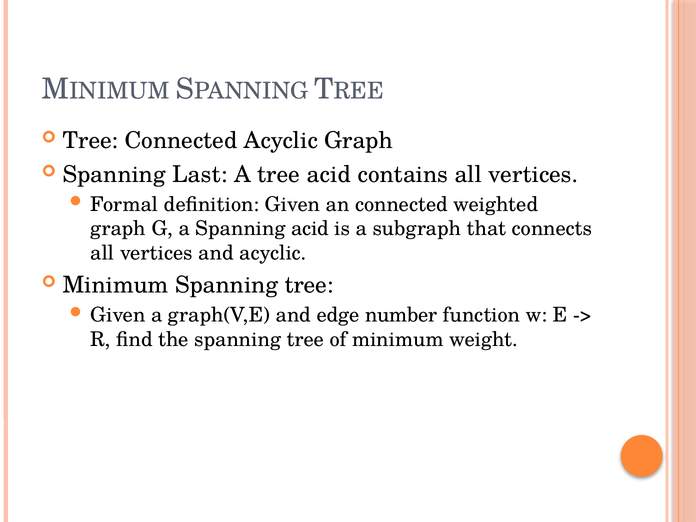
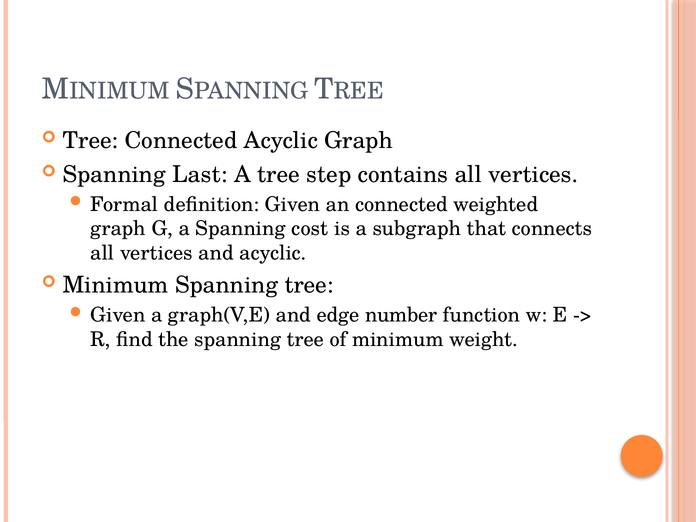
tree acid: acid -> step (329, 174)
Spanning acid: acid -> cost (310, 229)
